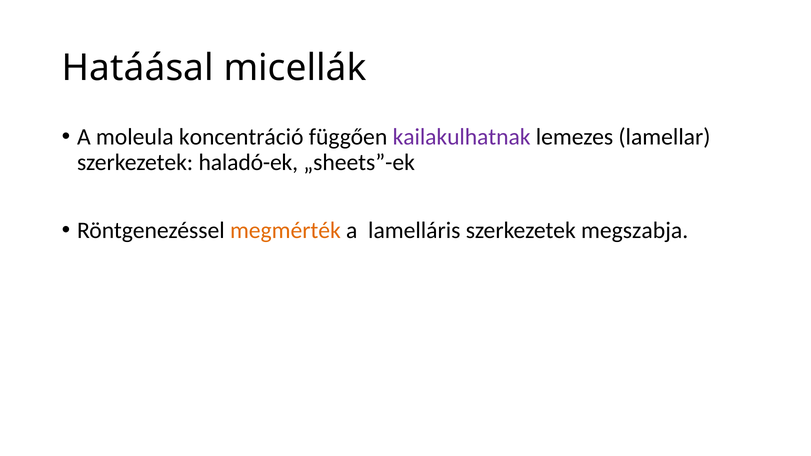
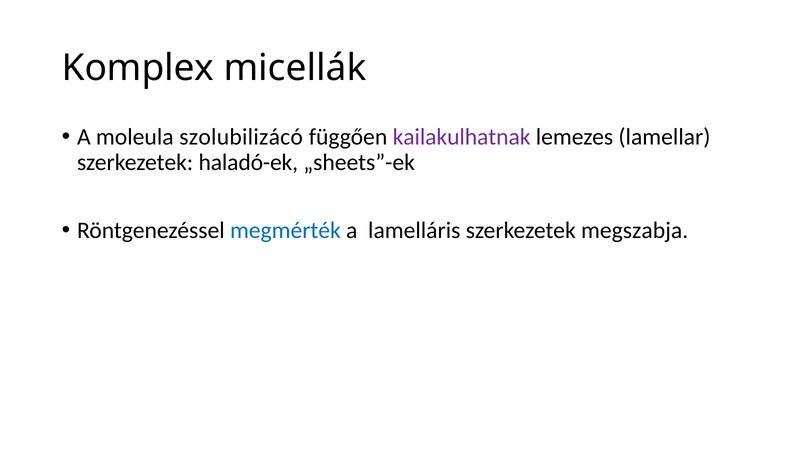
Hatáásal: Hatáásal -> Komplex (138, 68)
koncentráció: koncentráció -> szolubilizácó (241, 137)
megmérték colour: orange -> blue (285, 231)
